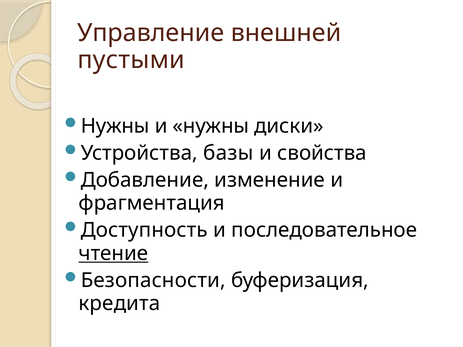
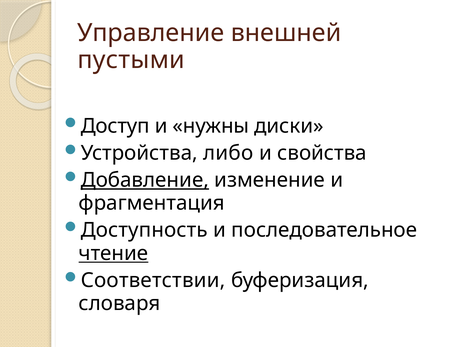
Нужны: Нужны -> Доступ (115, 126)
базы: базы -> либо (228, 153)
Добавление underline: none -> present (145, 180)
Безопасности: Безопасности -> Соответствии (153, 281)
кредита: кредита -> словаря (120, 304)
